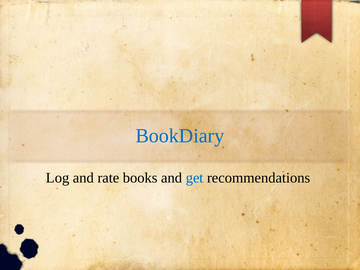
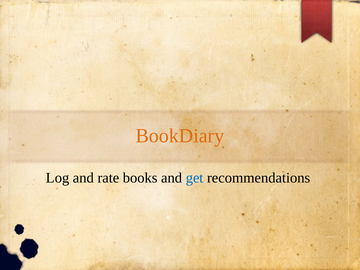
BookDiary colour: blue -> orange (180, 136)
